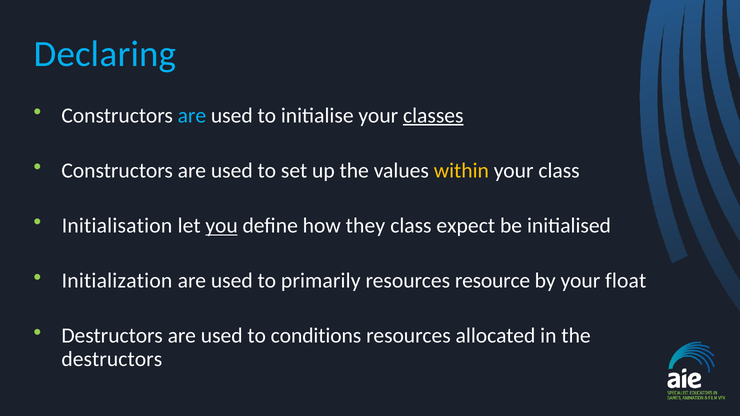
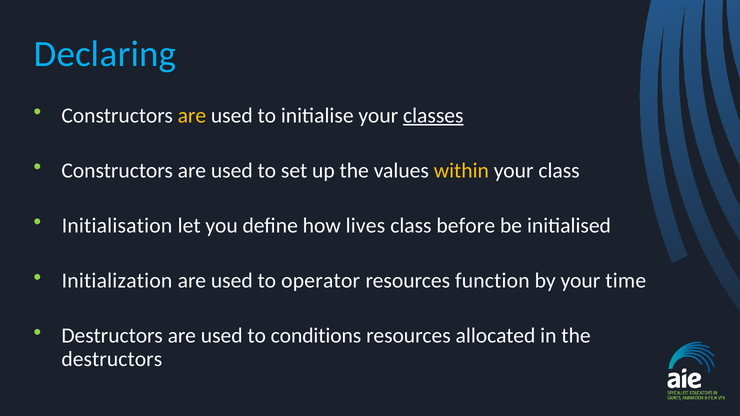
are colour: light blue -> yellow (192, 116)
you underline: present -> none (222, 226)
they: they -> lives (365, 226)
expect: expect -> before (466, 226)
primarily: primarily -> operator (321, 281)
resource: resource -> function (492, 281)
float: float -> time (626, 281)
